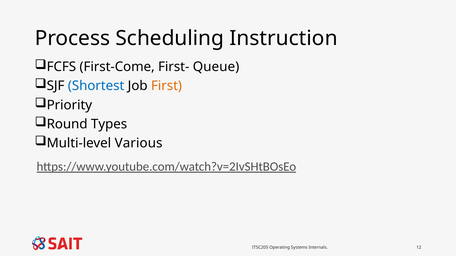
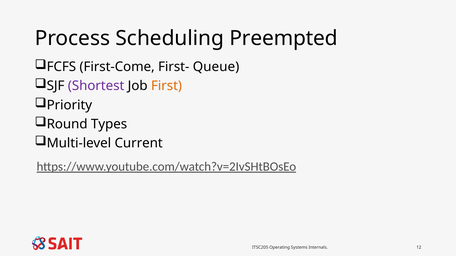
Instruction: Instruction -> Preempted (284, 38)
Shortest colour: blue -> purple (96, 86)
Various: Various -> Current (139, 143)
